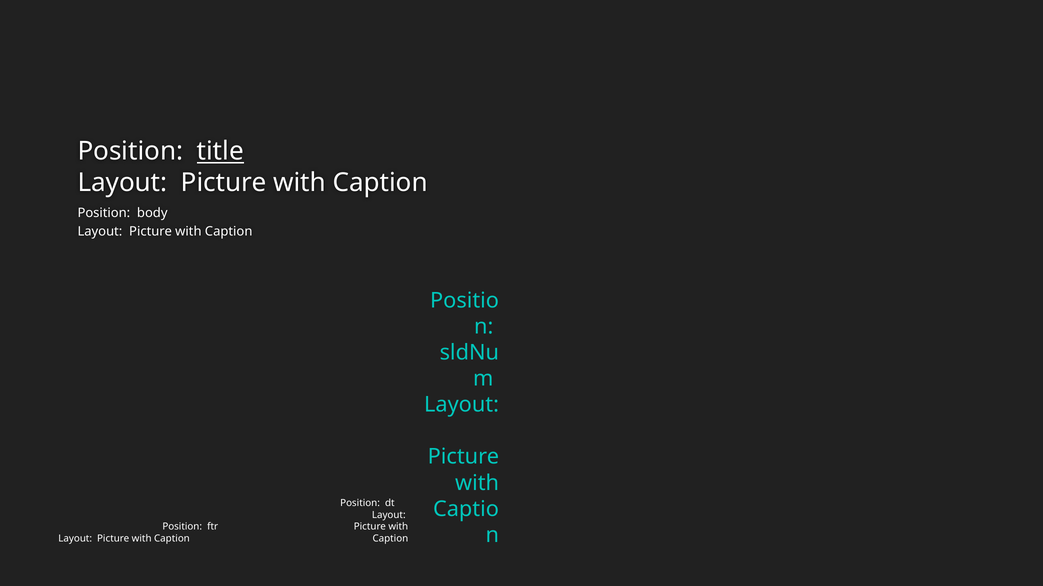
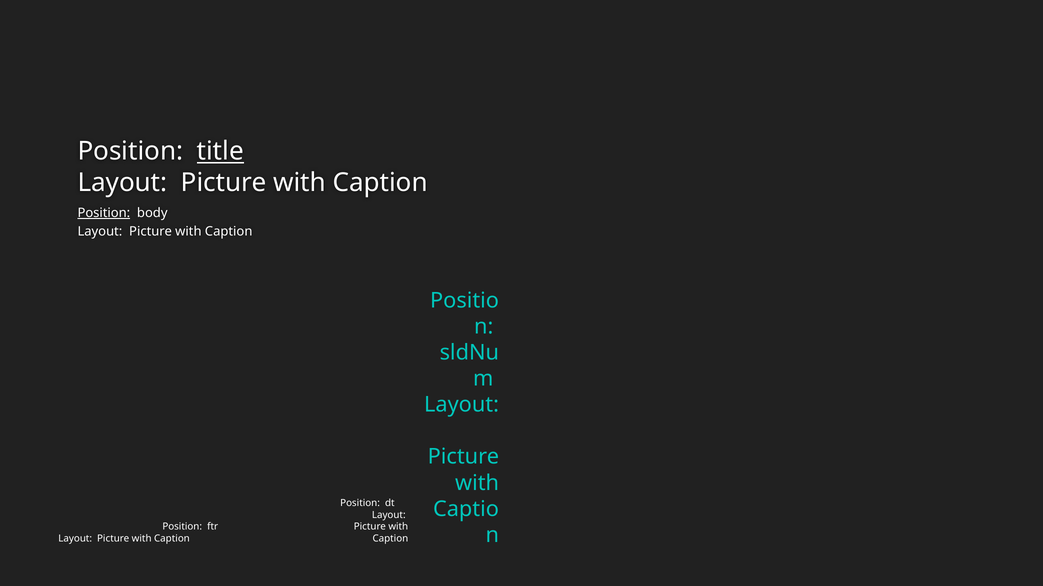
Position underline: none -> present (104, 213)
